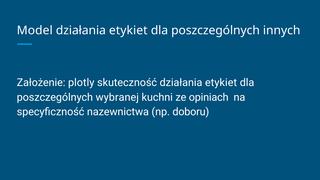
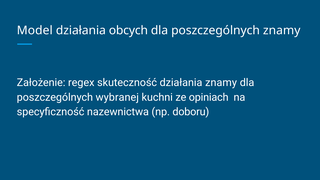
etykiet: etykiet -> obcych (128, 30)
poszczególnych innych: innych -> znamy (282, 30)
plotly: plotly -> regex (81, 83)
skuteczność działania etykiet: etykiet -> znamy (221, 83)
